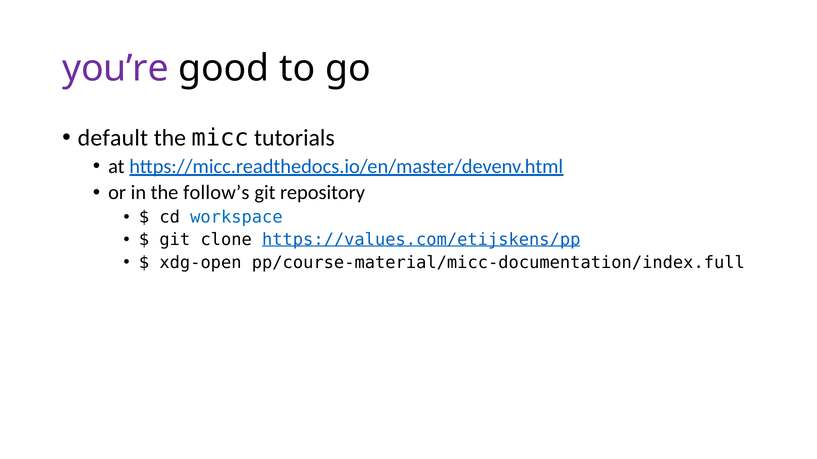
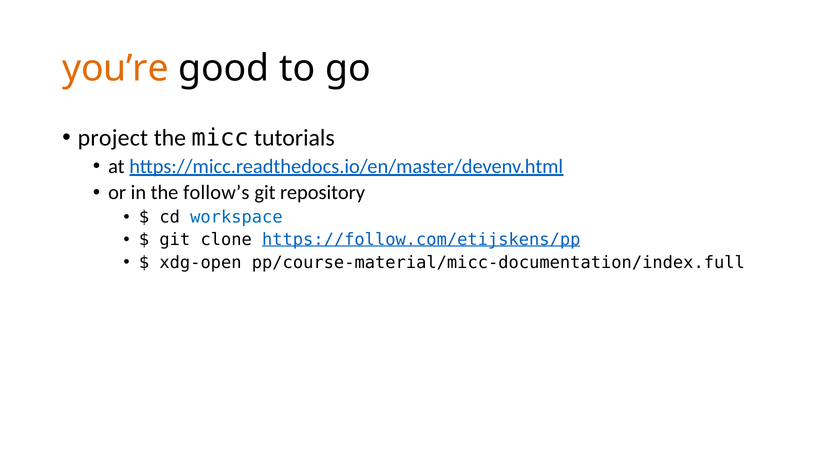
you’re colour: purple -> orange (116, 69)
default: default -> project (113, 138)
https://values.com/etijskens/pp: https://values.com/etijskens/pp -> https://follow.com/etijskens/pp (421, 240)
